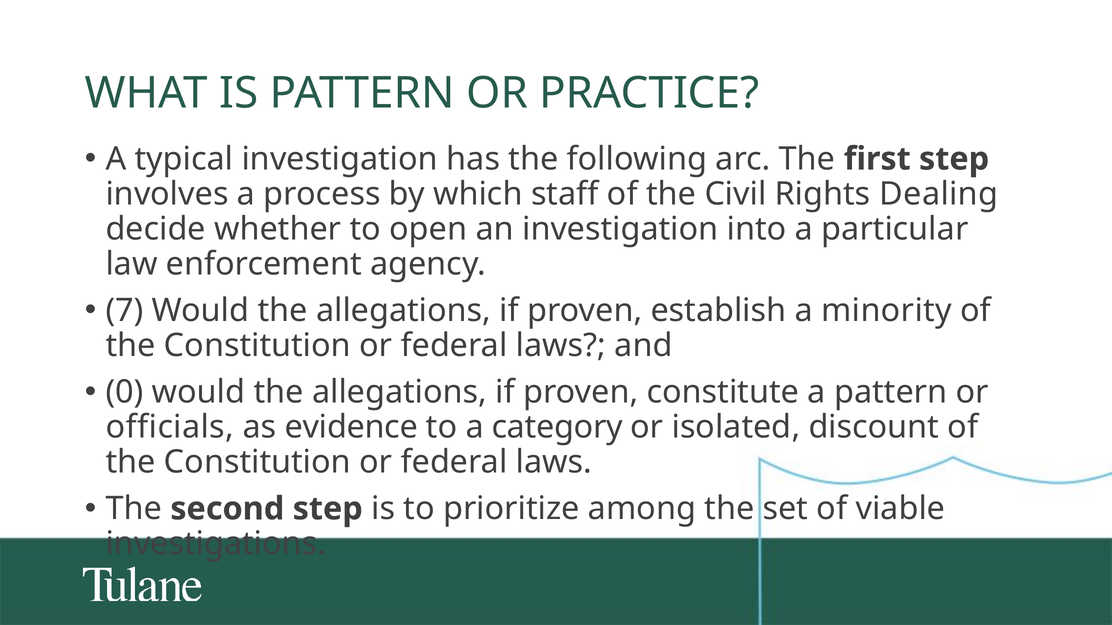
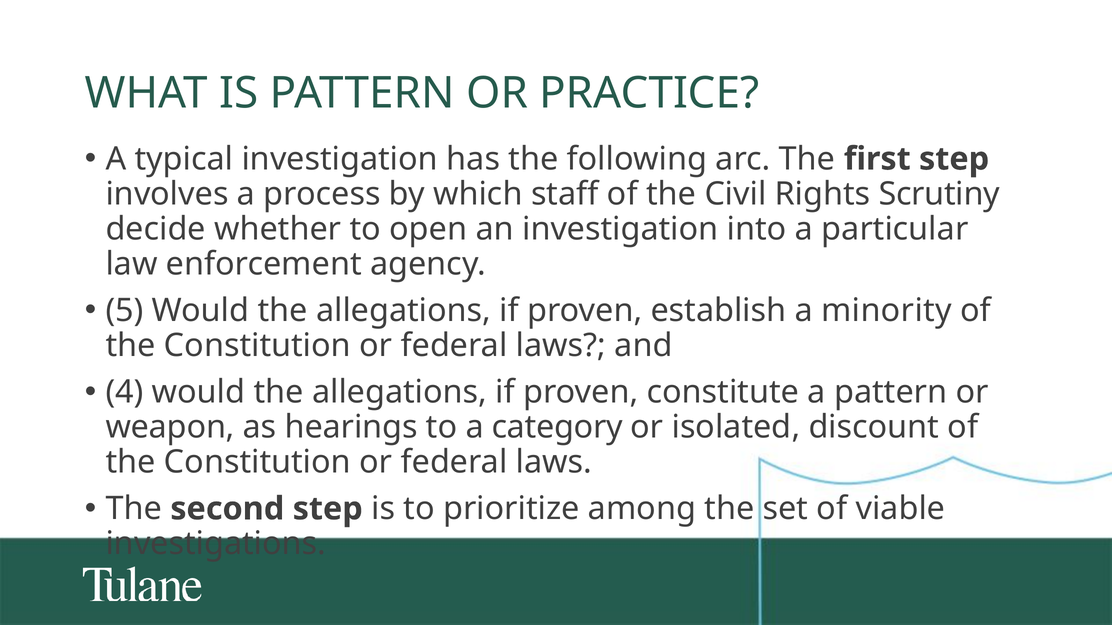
Dealing: Dealing -> Scrutiny (939, 194)
7: 7 -> 5 (125, 311)
0: 0 -> 4 (125, 392)
officials: officials -> weapon (170, 427)
evidence: evidence -> hearings (351, 427)
